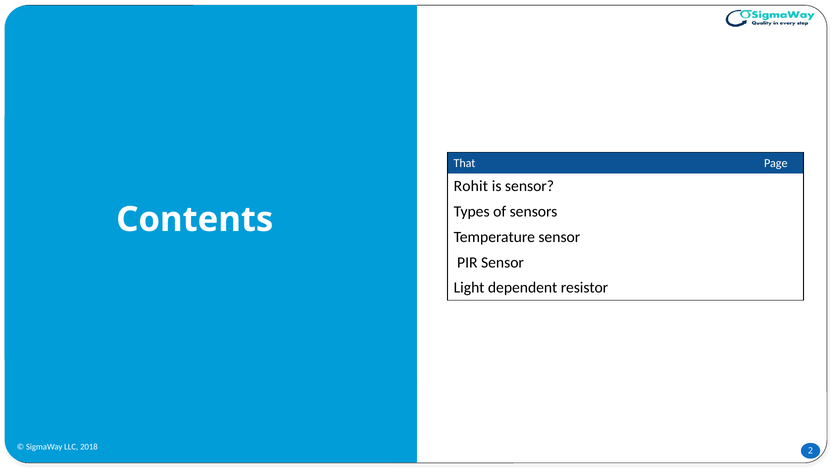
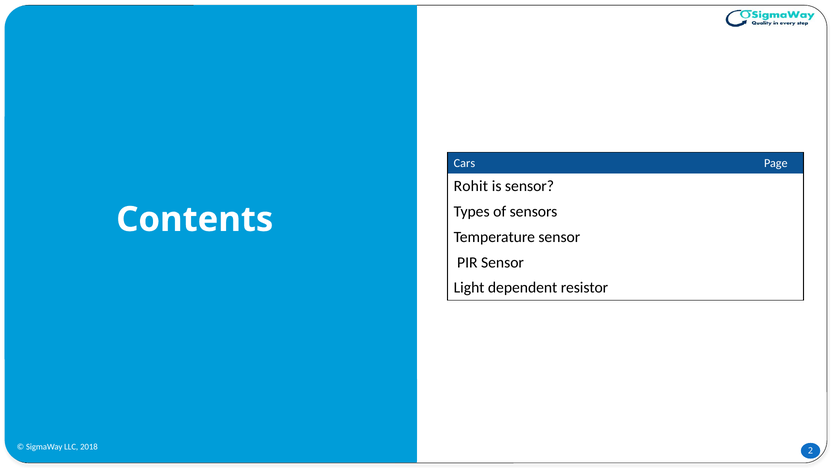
That: That -> Cars (464, 163)
